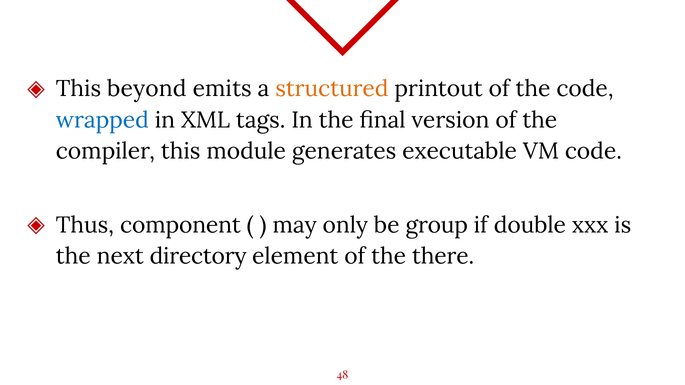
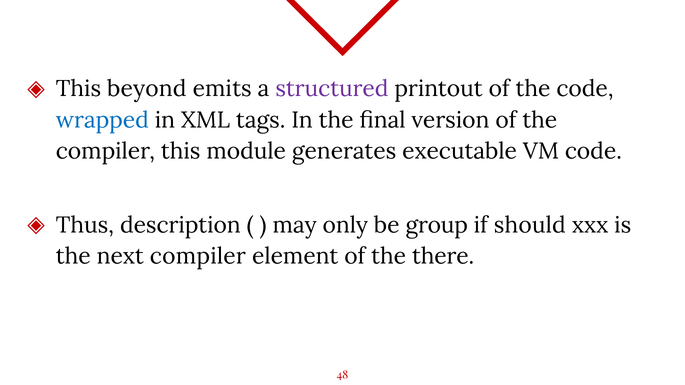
structured colour: orange -> purple (332, 89)
component: component -> description (180, 225)
double: double -> should (530, 225)
next directory: directory -> compiler (198, 257)
